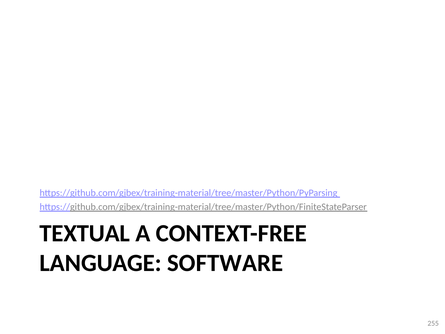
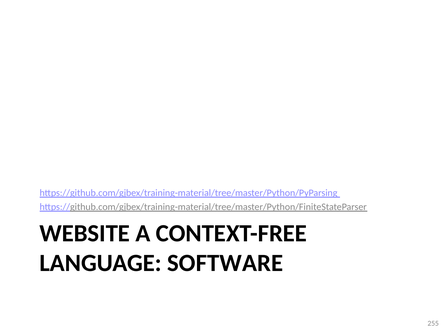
TEXTUAL: TEXTUAL -> WEBSITE (85, 233)
